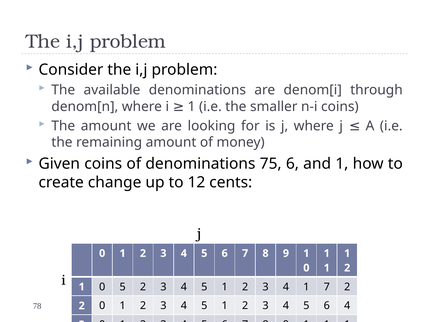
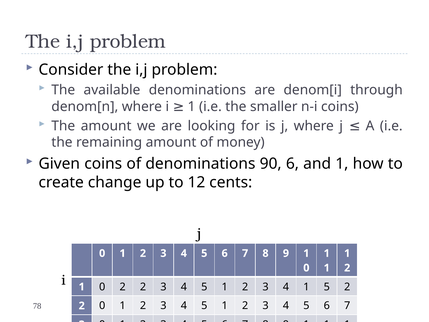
75: 75 -> 90 (271, 164)
0 5: 5 -> 2 (123, 287)
1 7: 7 -> 5 (327, 287)
4: 4 -> 7 (347, 306)
